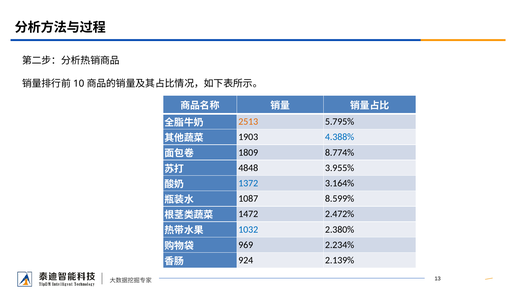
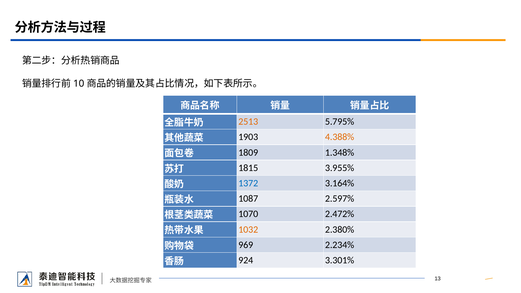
4.388% colour: blue -> orange (340, 137)
8.774%: 8.774% -> 1.348% (340, 152)
4848: 4848 -> 1815 (248, 168)
8.599%: 8.599% -> 2.597% (340, 199)
1472: 1472 -> 1070 (248, 214)
1032 colour: blue -> orange (248, 230)
2.139%: 2.139% -> 3.301% (340, 260)
